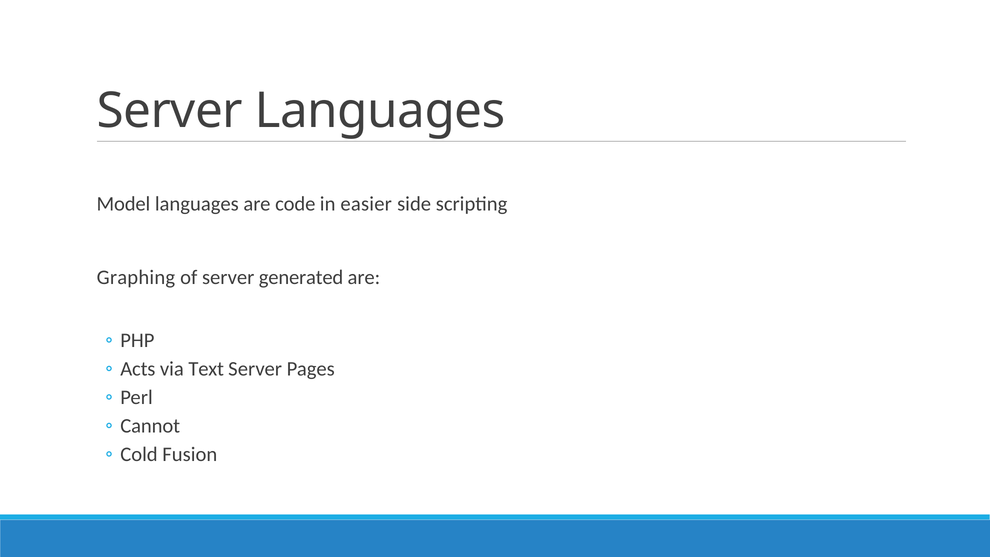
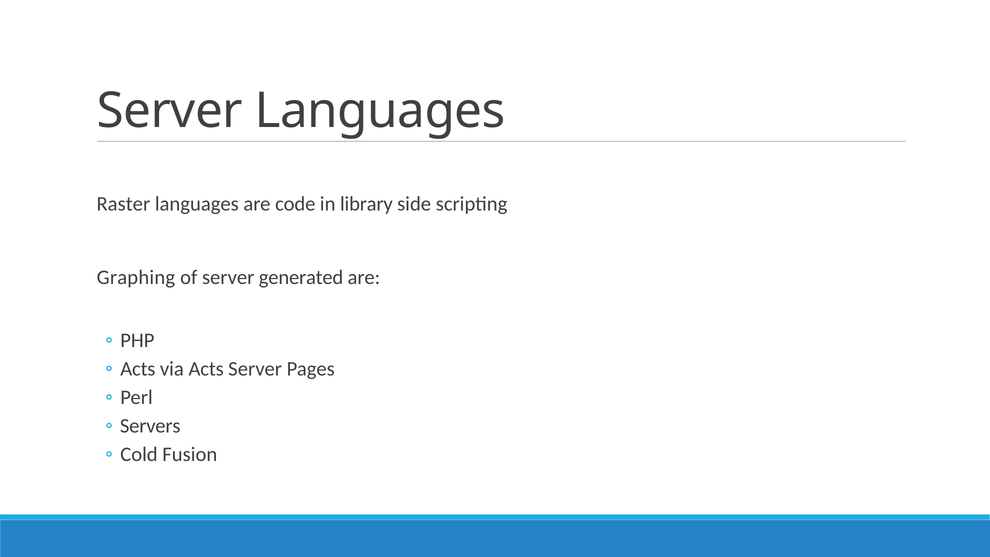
Model: Model -> Raster (123, 204)
easier: easier -> library (366, 204)
via Text: Text -> Acts (206, 369)
Cannot: Cannot -> Servers (150, 426)
